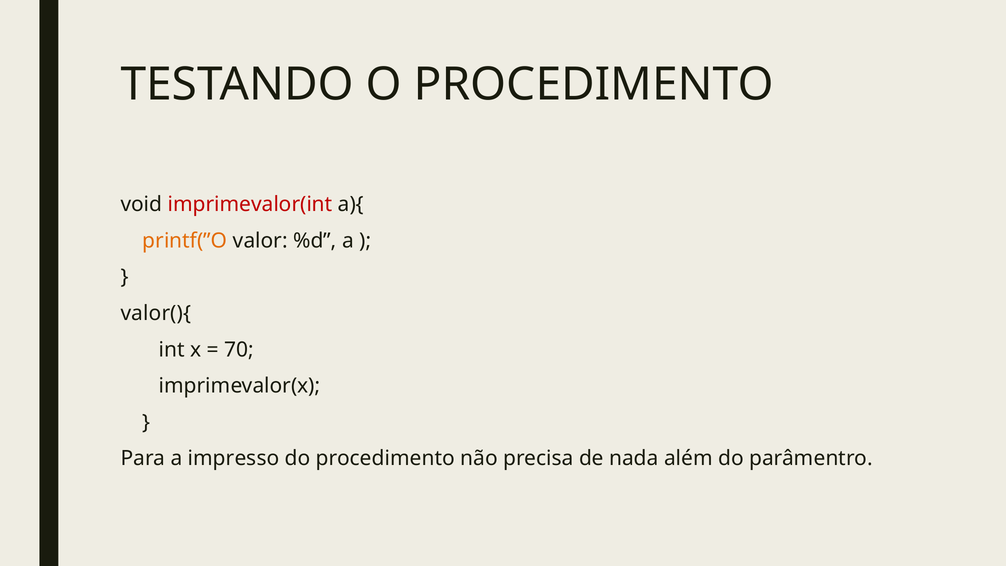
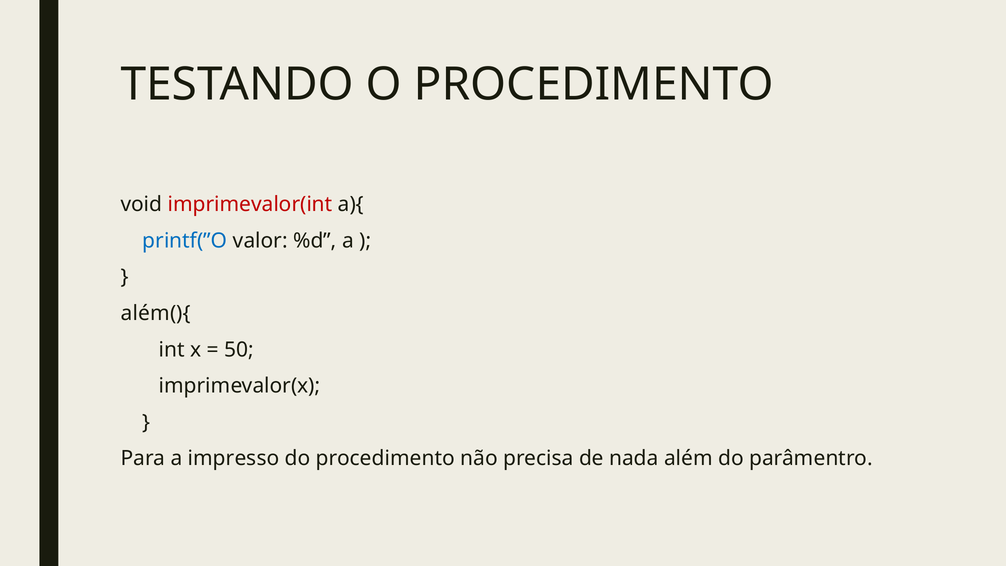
printf(”O colour: orange -> blue (185, 241)
valor(){: valor(){ -> além(){ (156, 313)
70: 70 -> 50 (239, 350)
